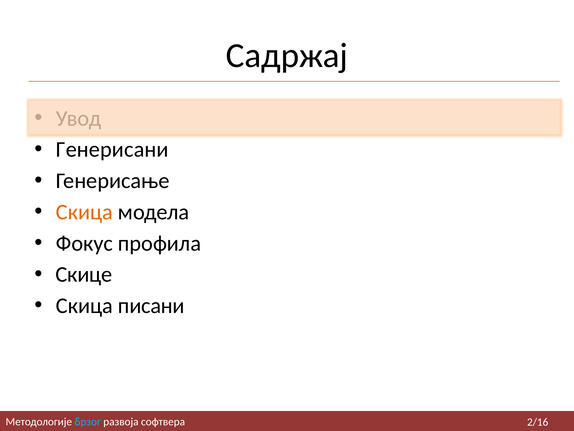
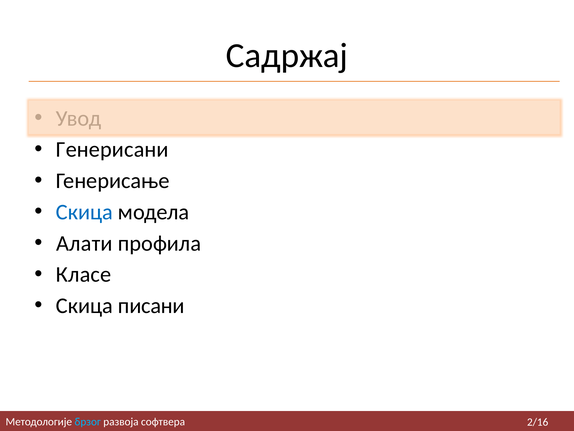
Скица colour: orange -> blue (84, 212)
Фокус: Фокус -> Алати (84, 243)
Скице: Скице -> Класе (84, 274)
